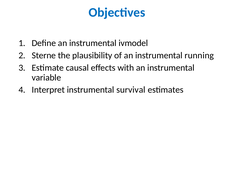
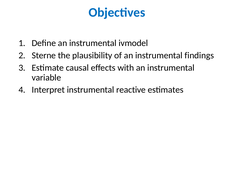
running: running -> findings (199, 55)
survival: survival -> reactive (131, 90)
